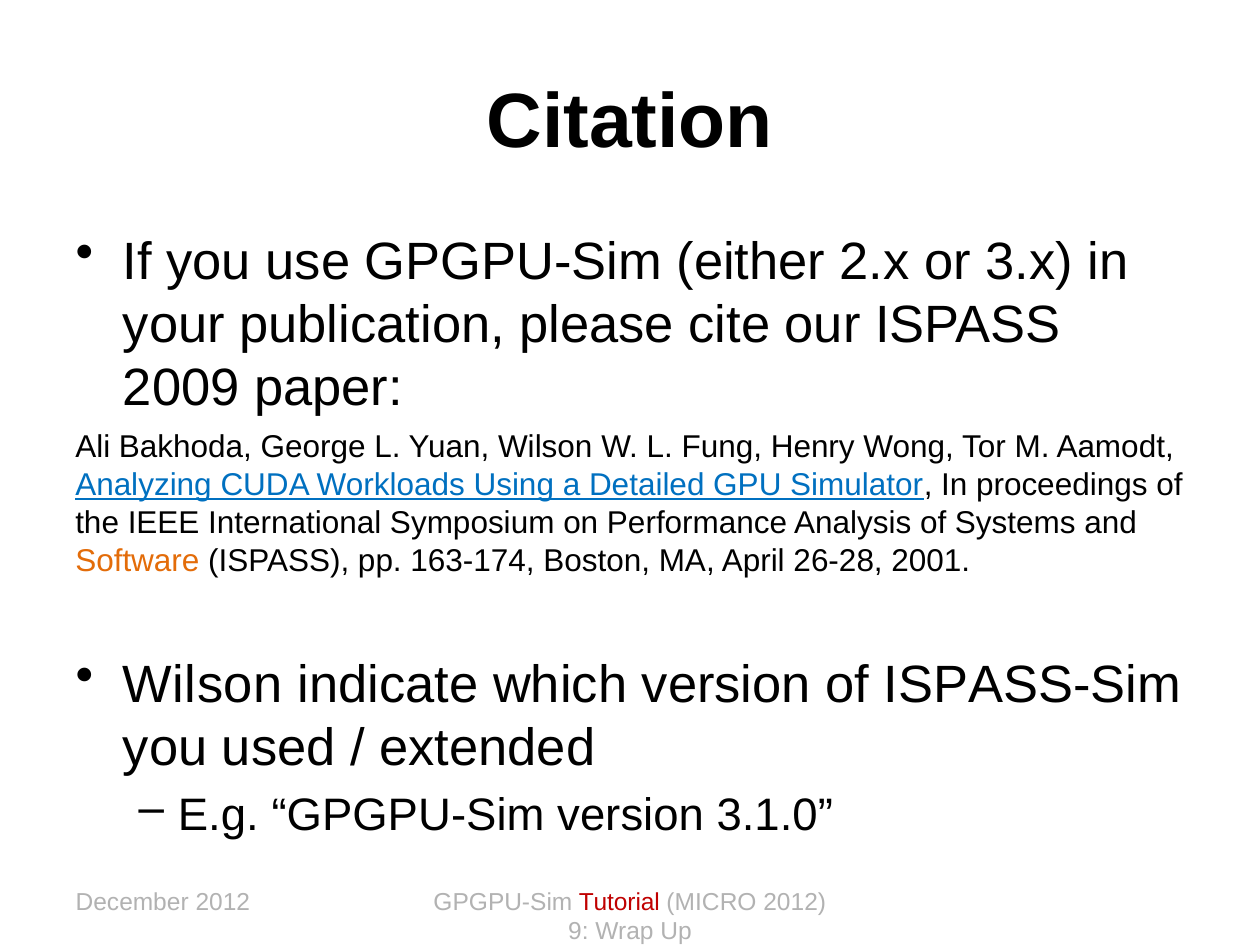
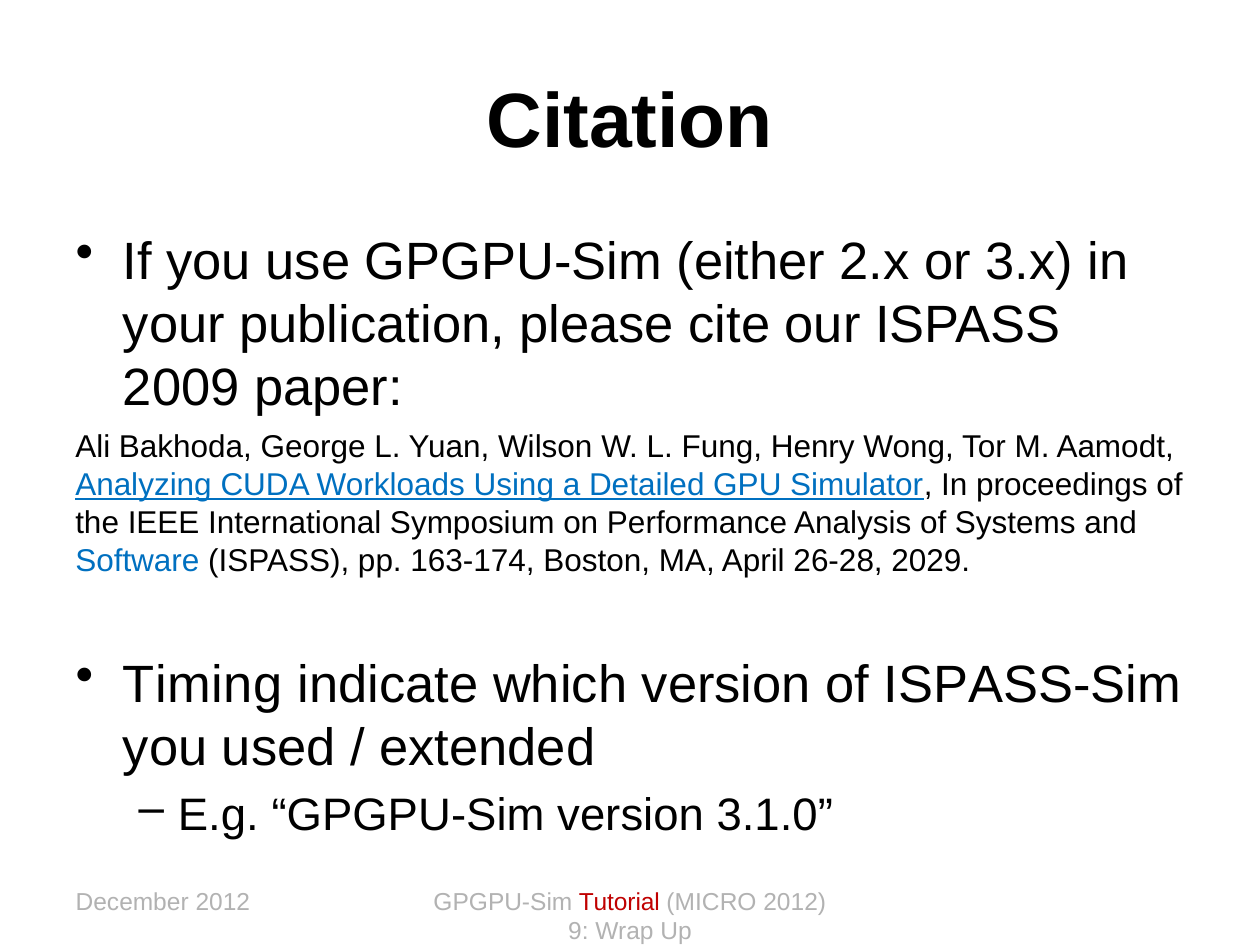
Software colour: orange -> blue (137, 561)
2001: 2001 -> 2029 (931, 561)
Wilson: Wilson -> Timing (203, 685)
